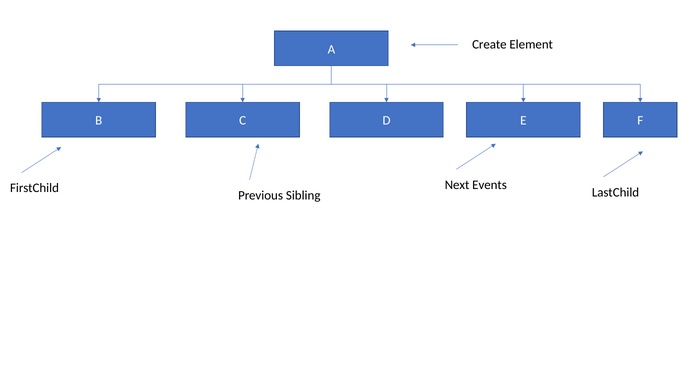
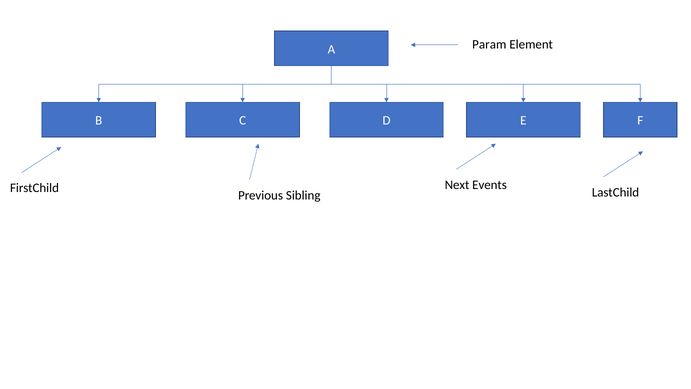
Create: Create -> Param (489, 44)
